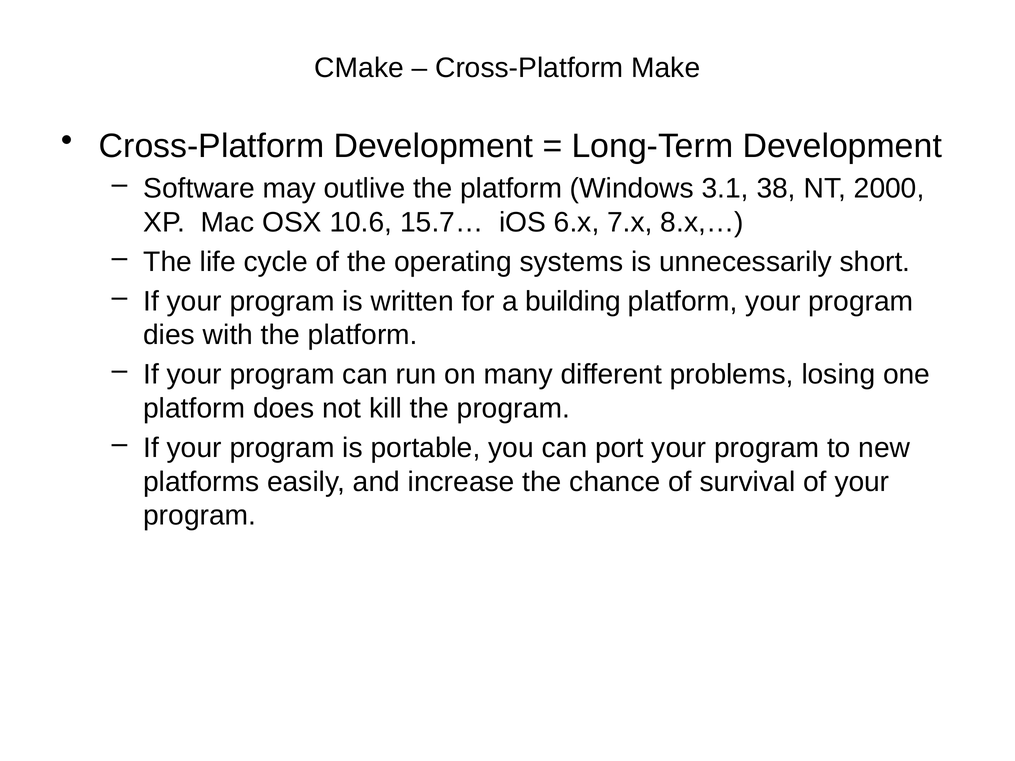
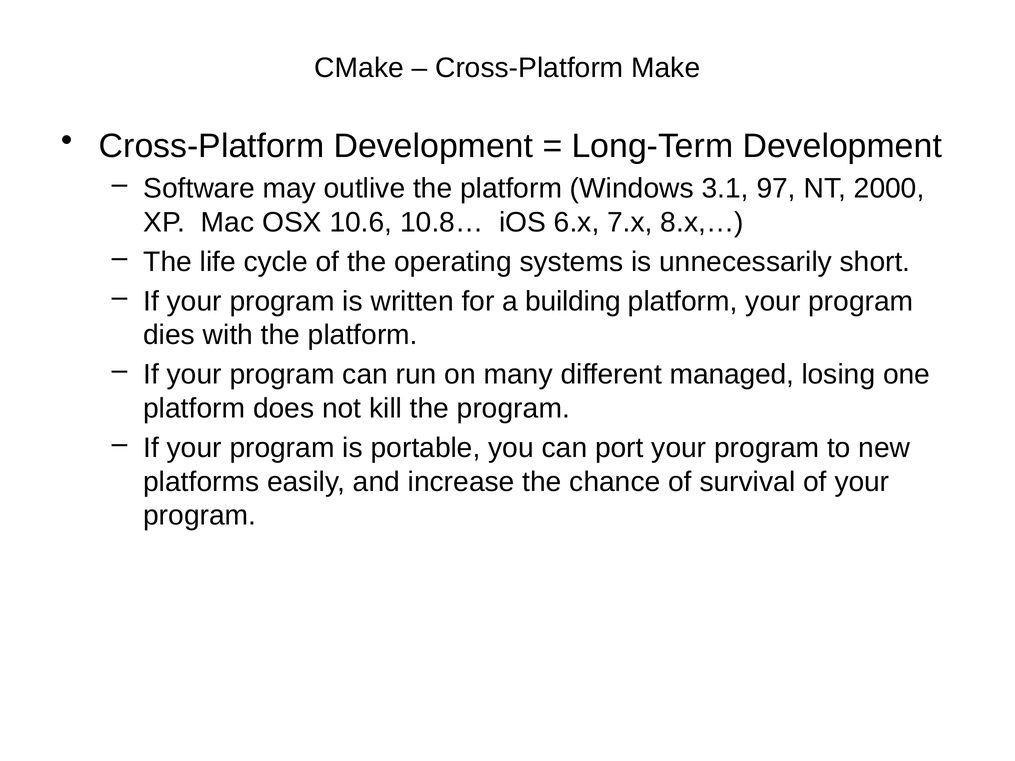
38: 38 -> 97 (776, 189)
15.7…: 15.7… -> 10.8… (442, 222)
problems: problems -> managed (732, 375)
